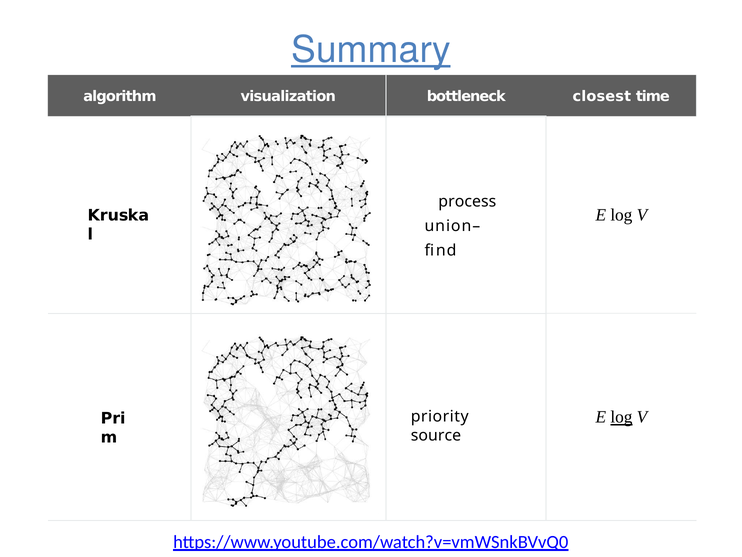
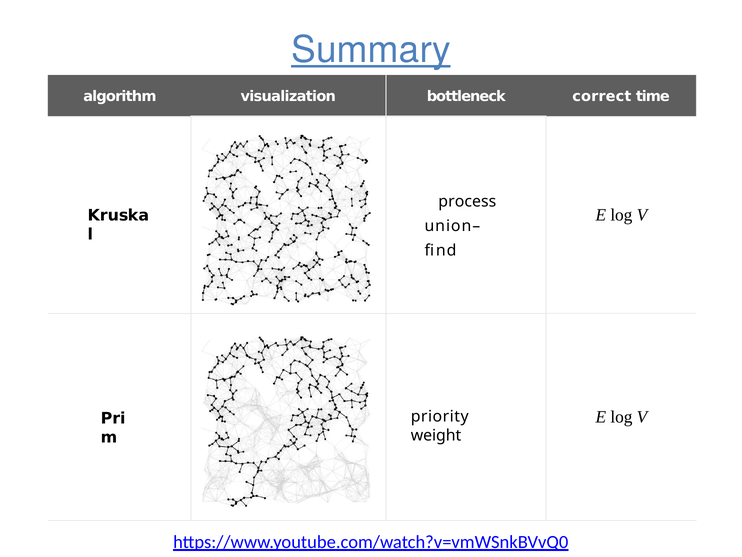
closest: closest -> correct (602, 96)
log underline: present -> none (621, 417)
source: source -> weight (436, 435)
